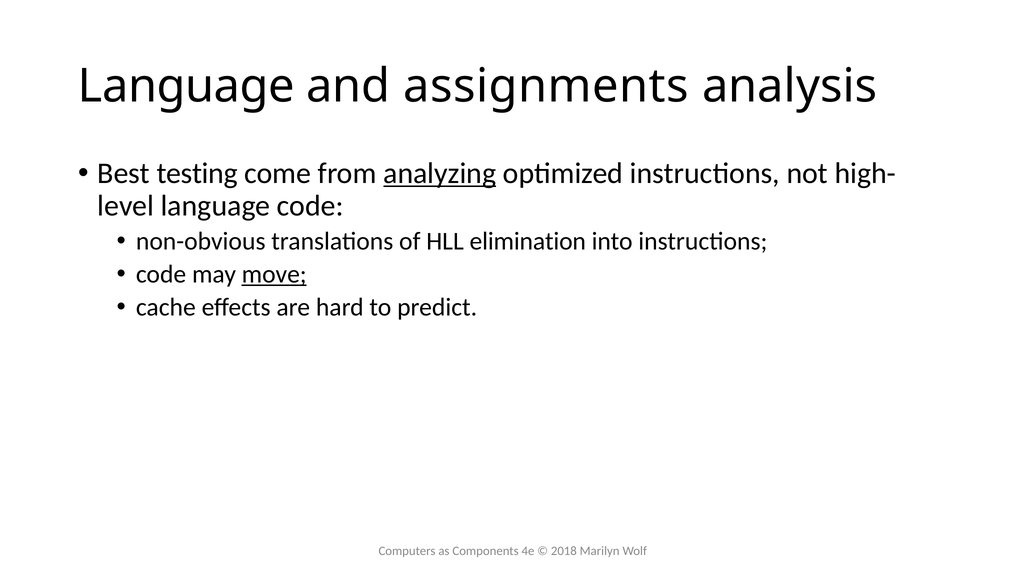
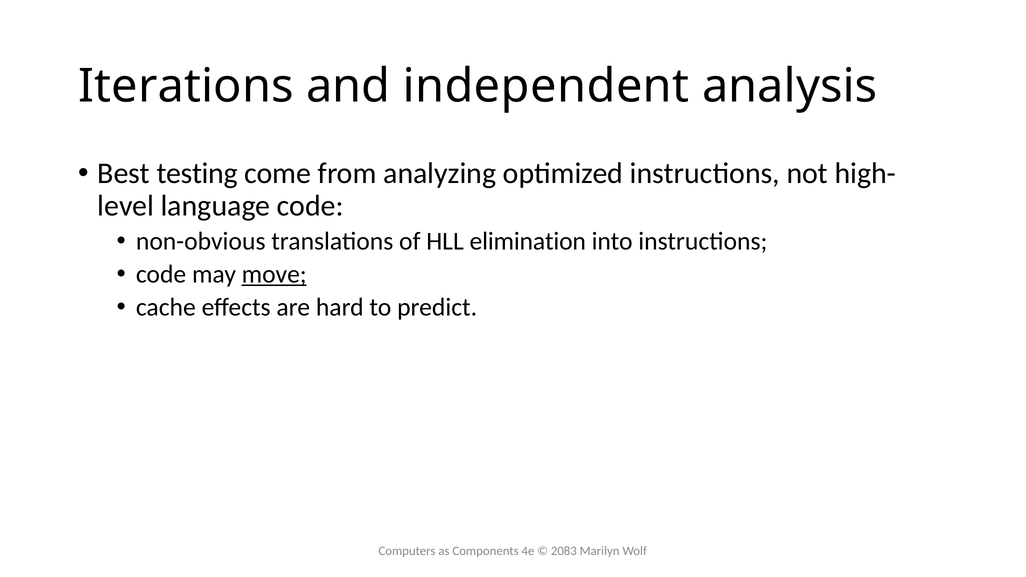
Language: Language -> Iterations (186, 86)
assignments: assignments -> independent (546, 86)
analyzing underline: present -> none (440, 173)
2018: 2018 -> 2083 (564, 551)
